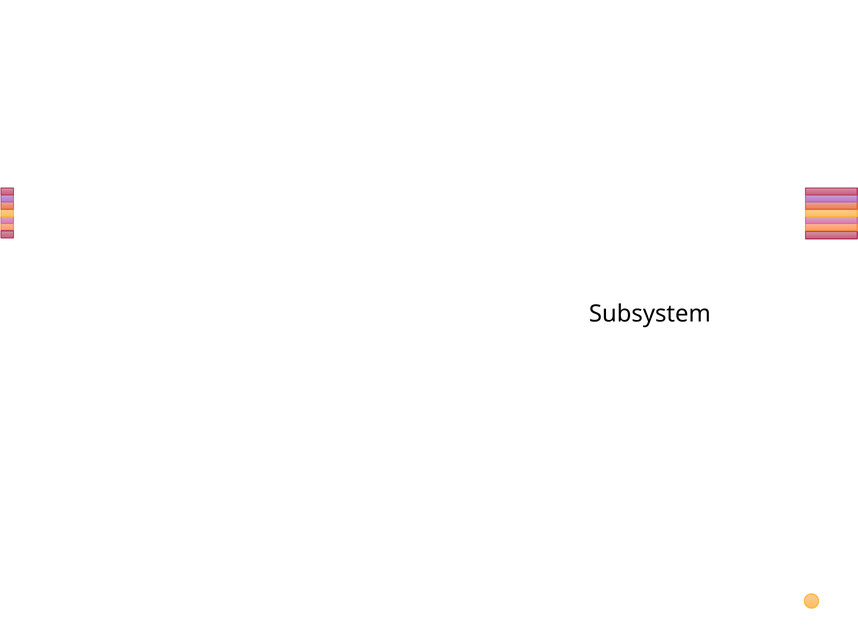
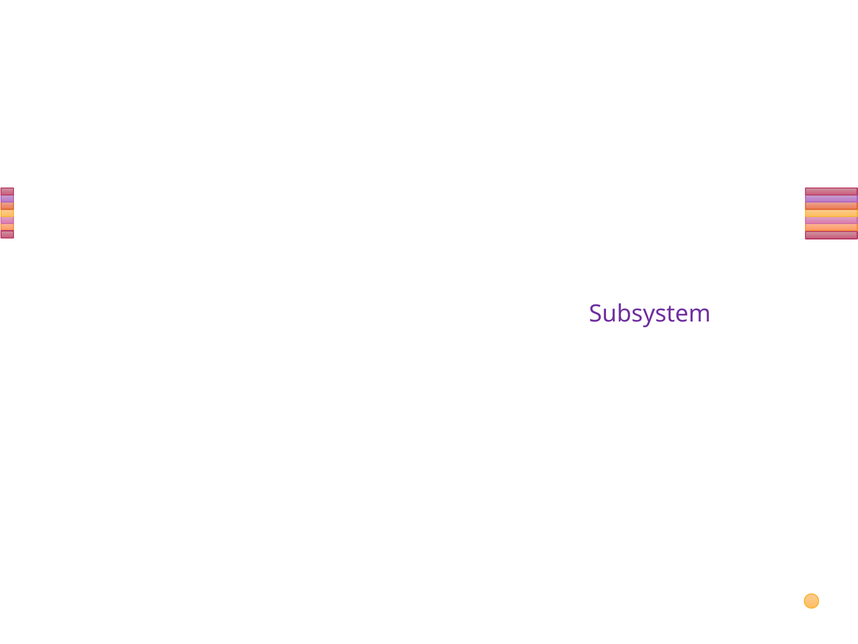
Subsystem colour: black -> purple (650, 313)
